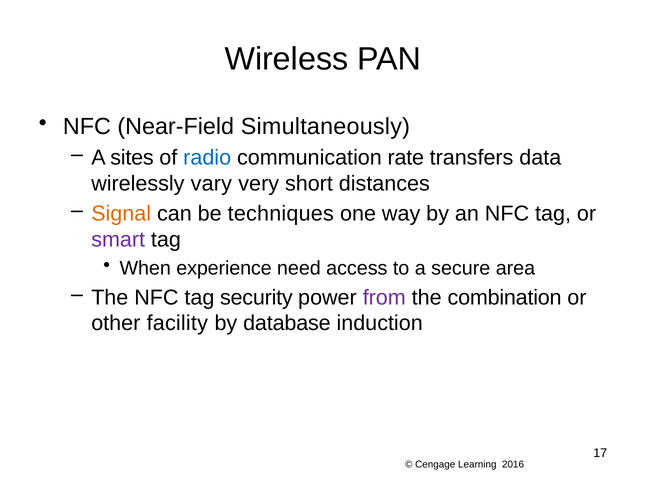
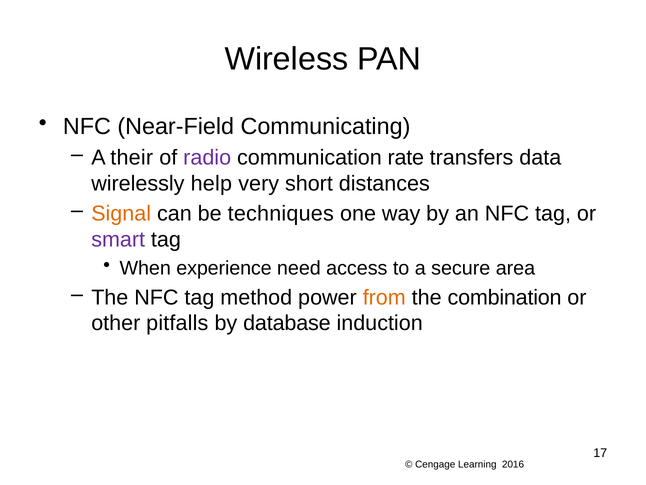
Simultaneously: Simultaneously -> Communicating (325, 127)
sites: sites -> their (132, 158)
radio colour: blue -> purple (207, 158)
vary: vary -> help (211, 183)
security: security -> method (256, 297)
from colour: purple -> orange (384, 297)
facility: facility -> pitfalls (177, 323)
